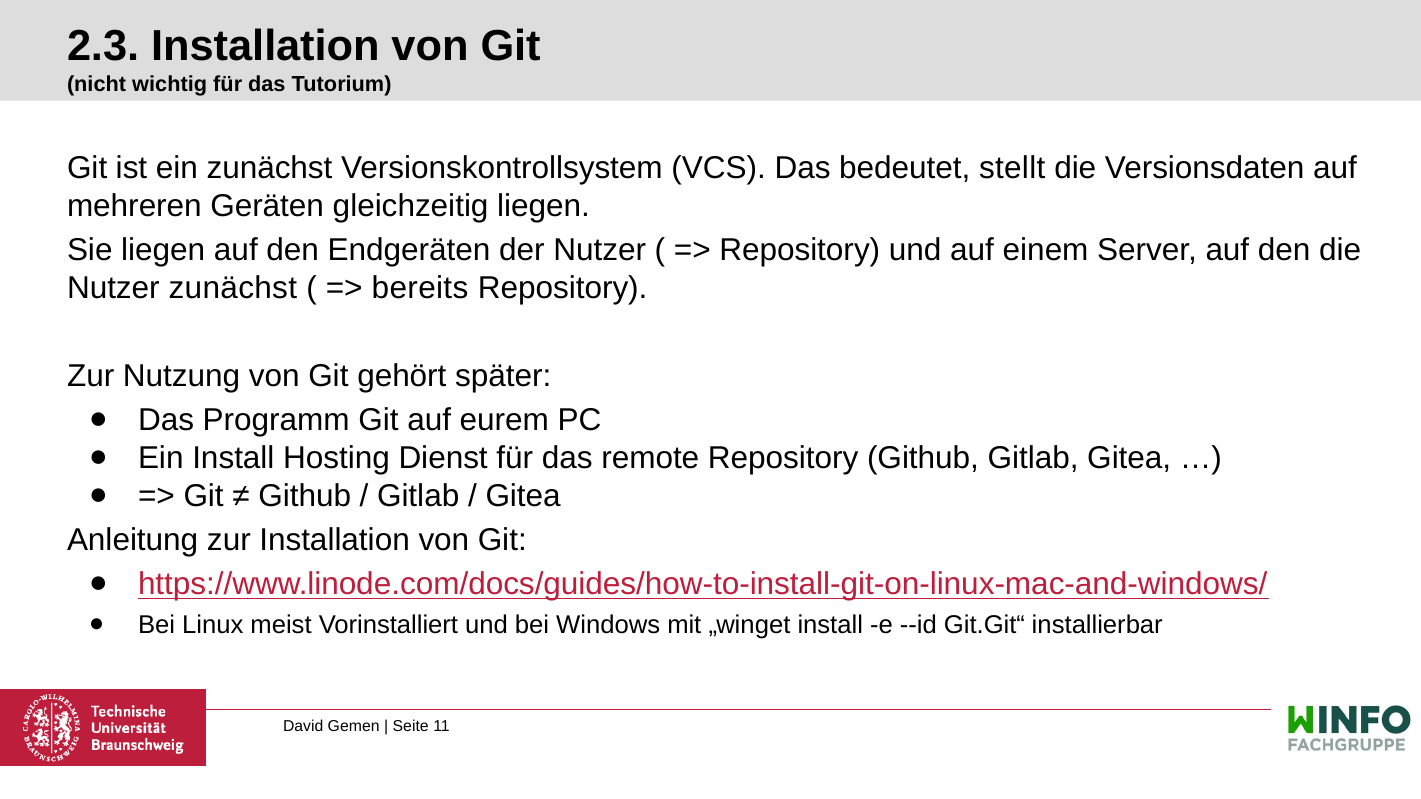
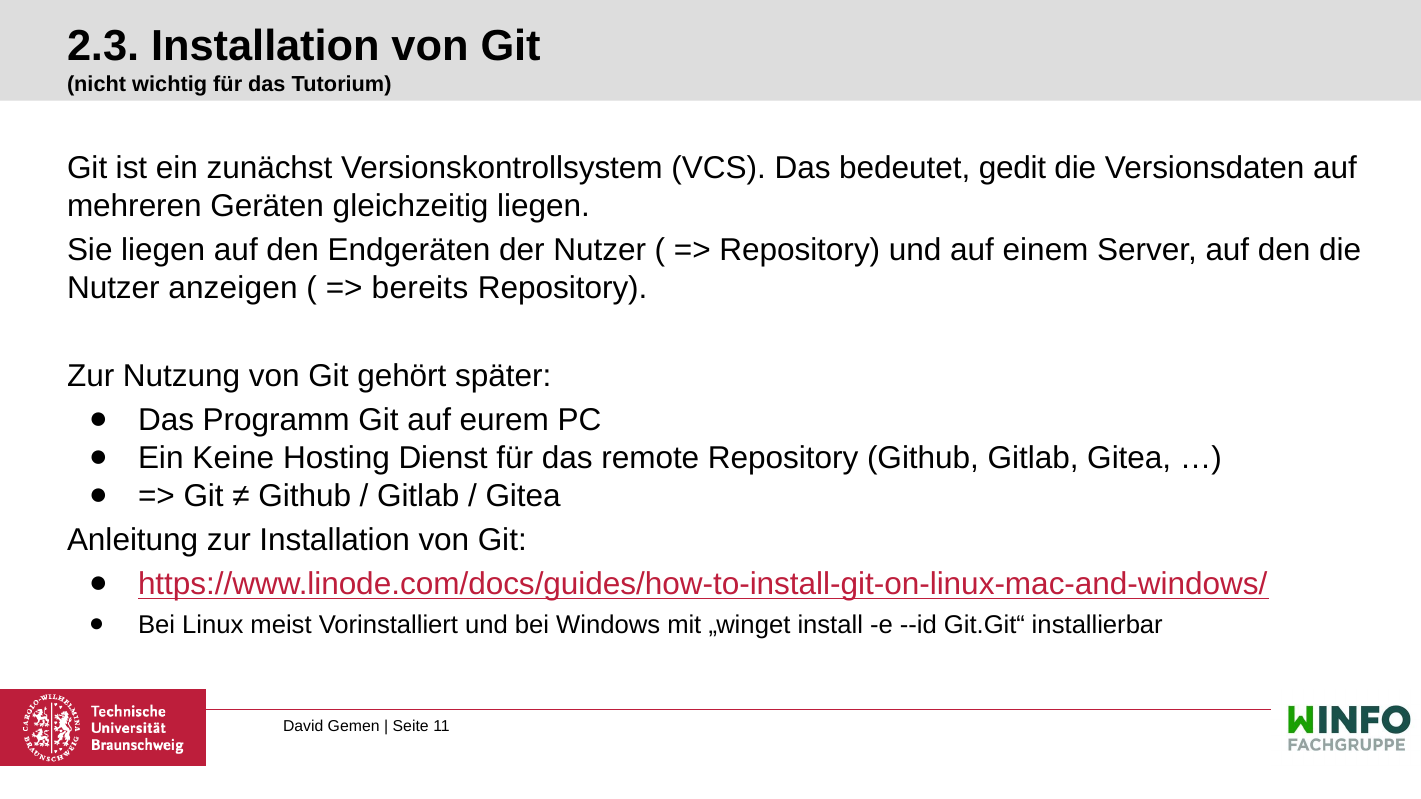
stellt: stellt -> gedit (1012, 168)
Nutzer zunächst: zunächst -> anzeigen (233, 288)
Ein Install: Install -> Keine (233, 458)
